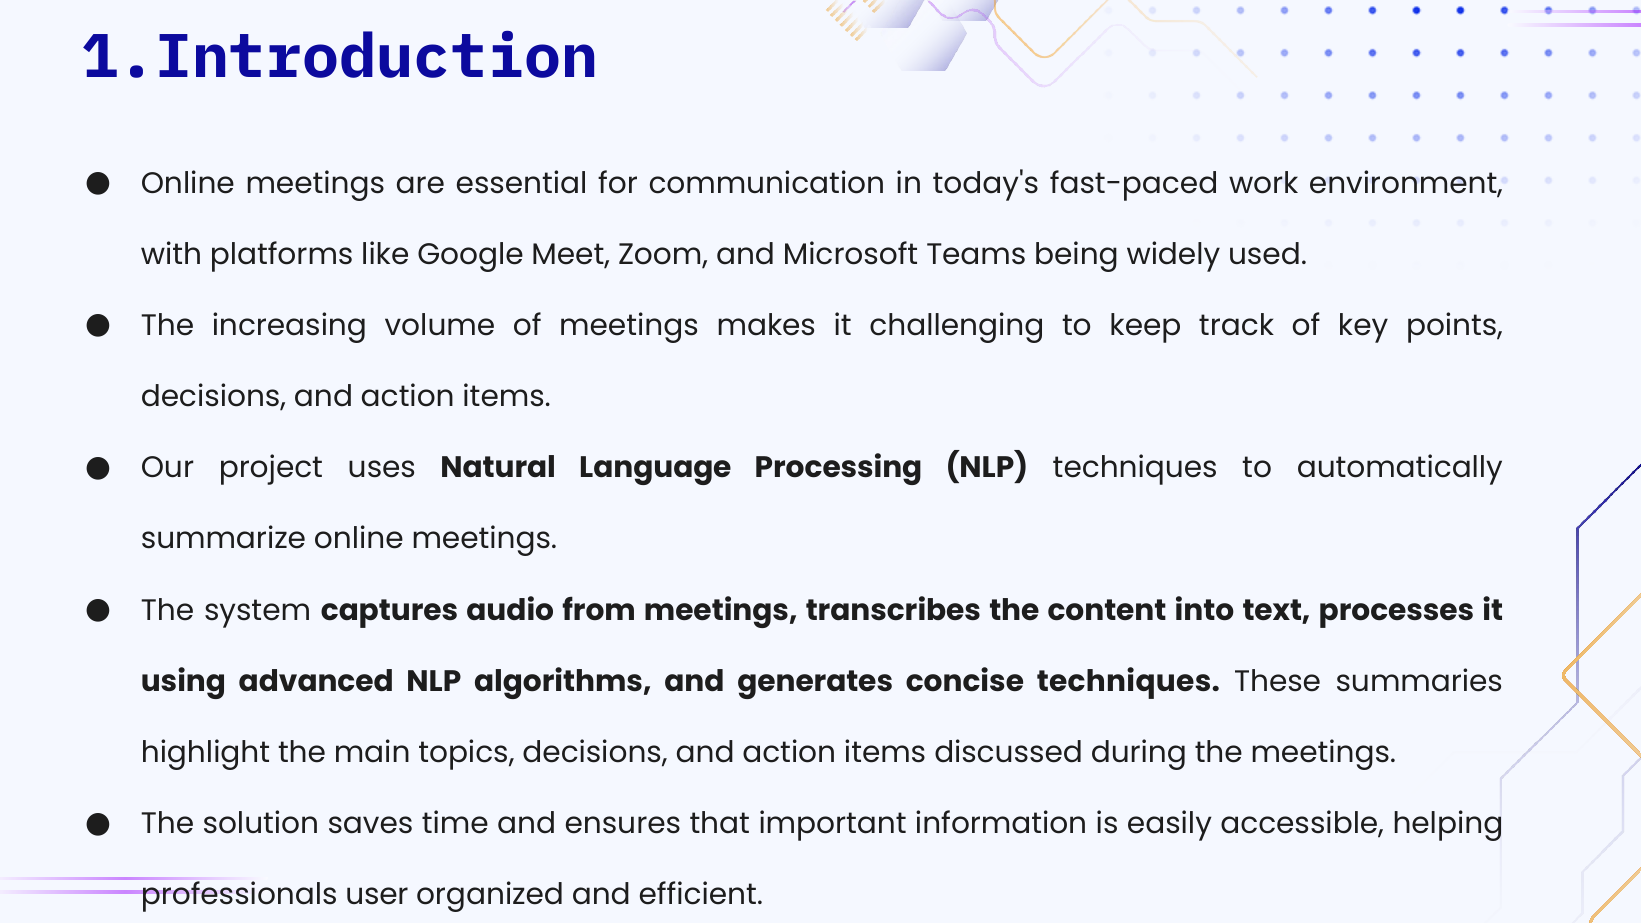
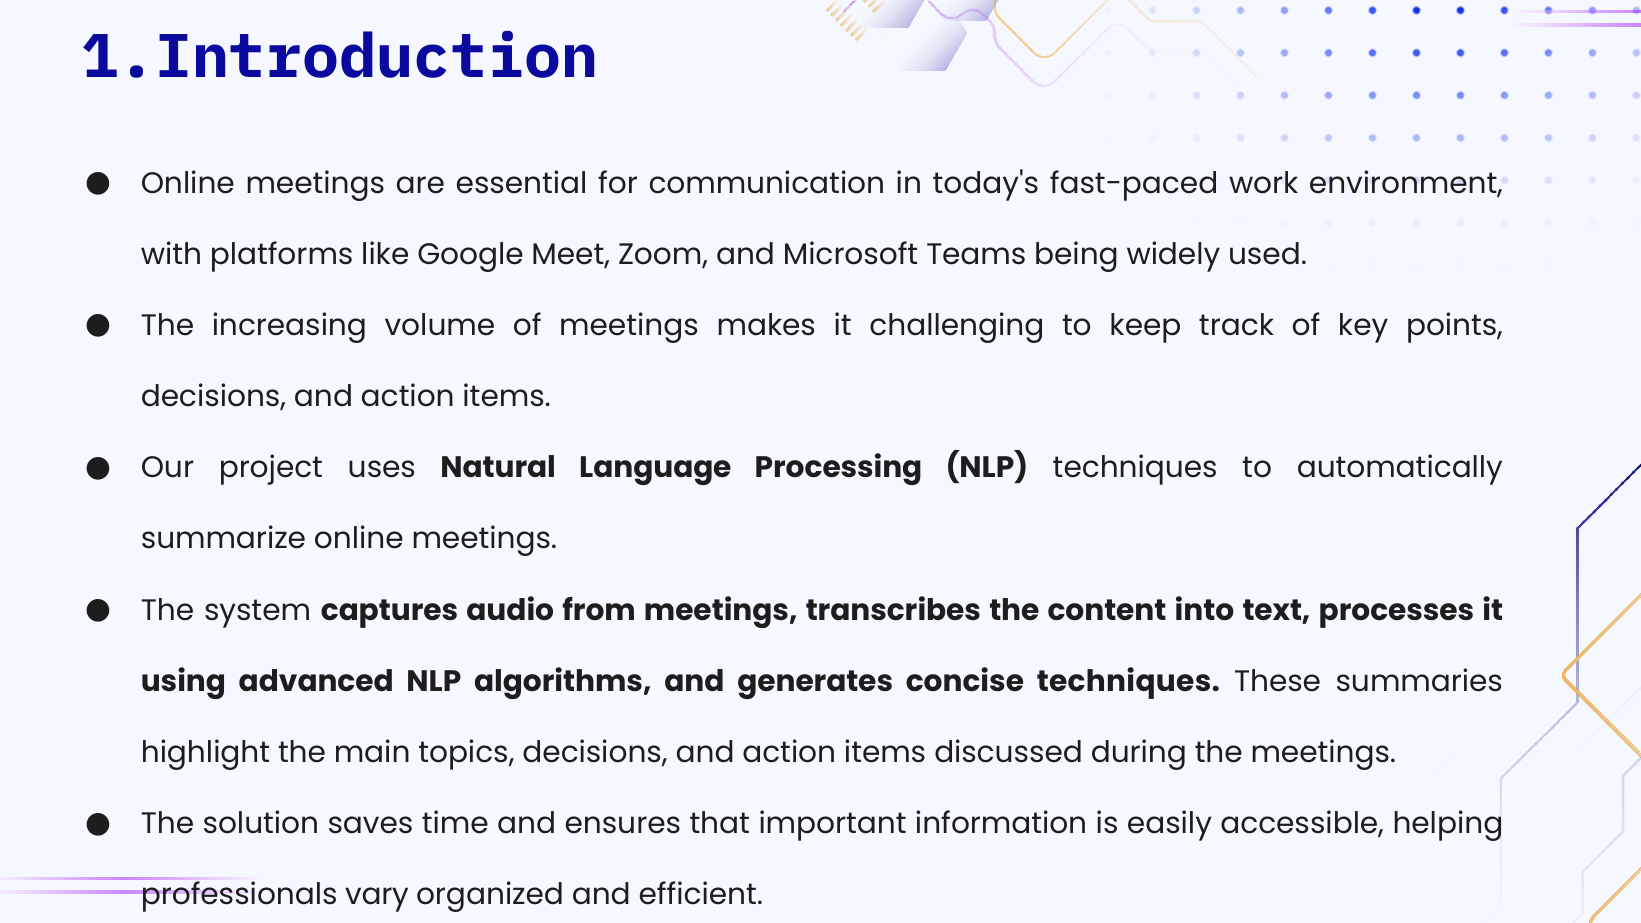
user: user -> vary (377, 895)
